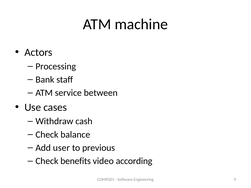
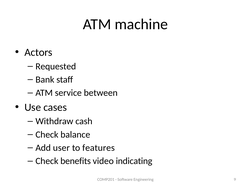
Processing: Processing -> Requested (56, 66)
previous: previous -> features (99, 148)
according: according -> indicating (134, 161)
